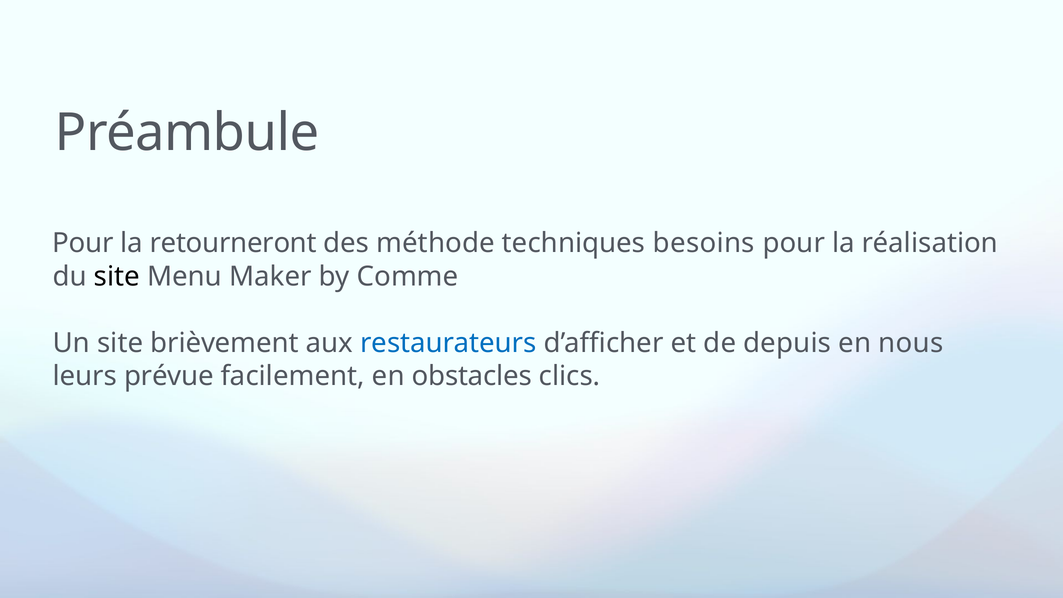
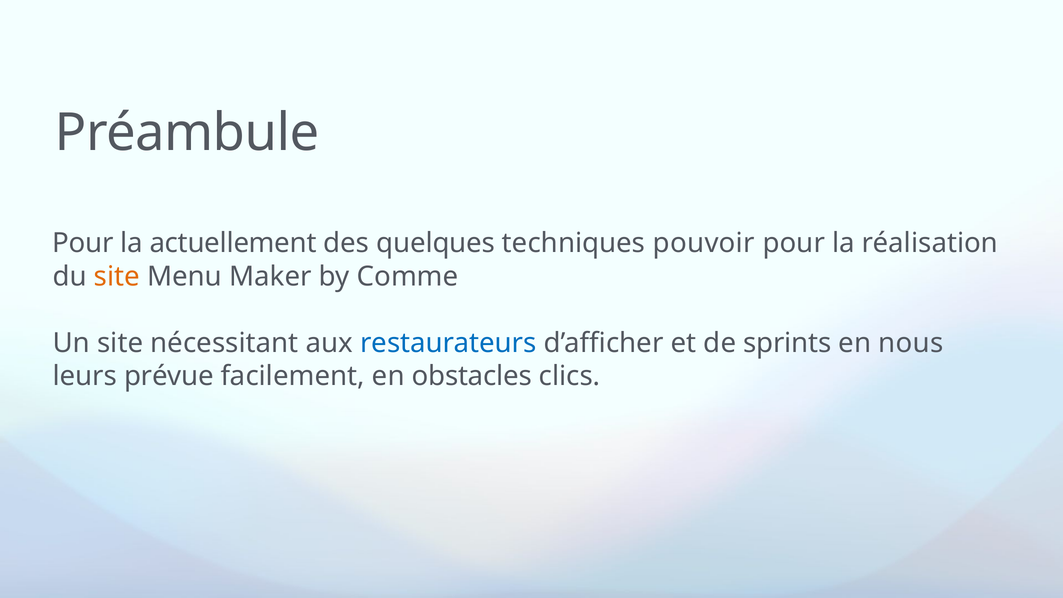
retourneront: retourneront -> actuellement (233, 243)
méthode: méthode -> quelques (436, 243)
besoins: besoins -> pouvoir (704, 243)
site colour: black -> orange (117, 276)
brièvement: brièvement -> nécessitant (224, 343)
depuis: depuis -> sprints (787, 343)
